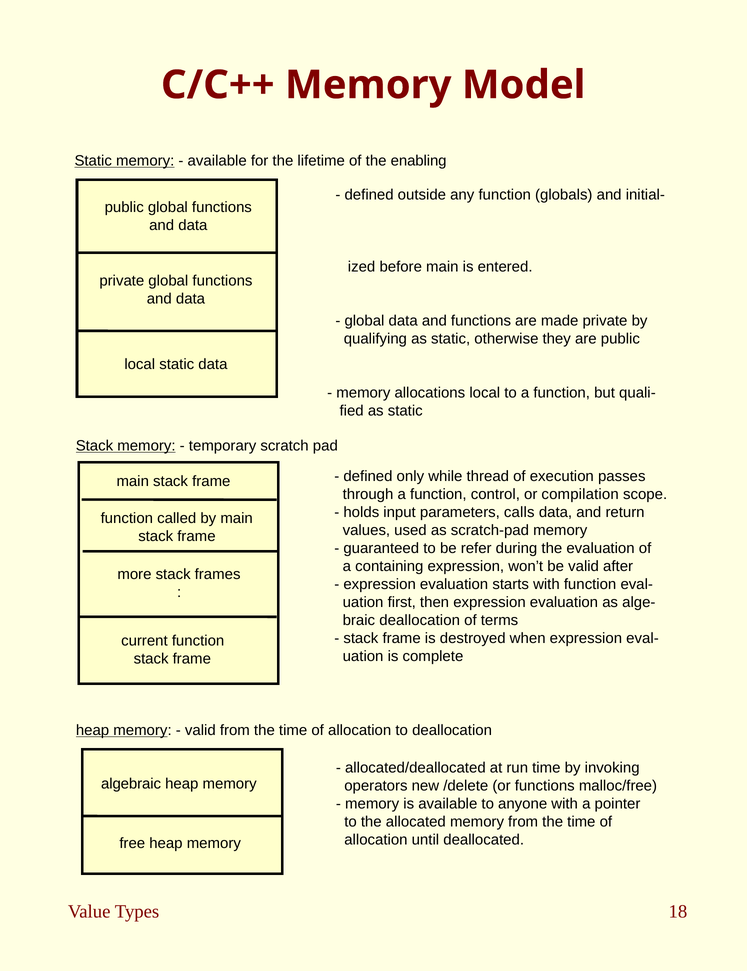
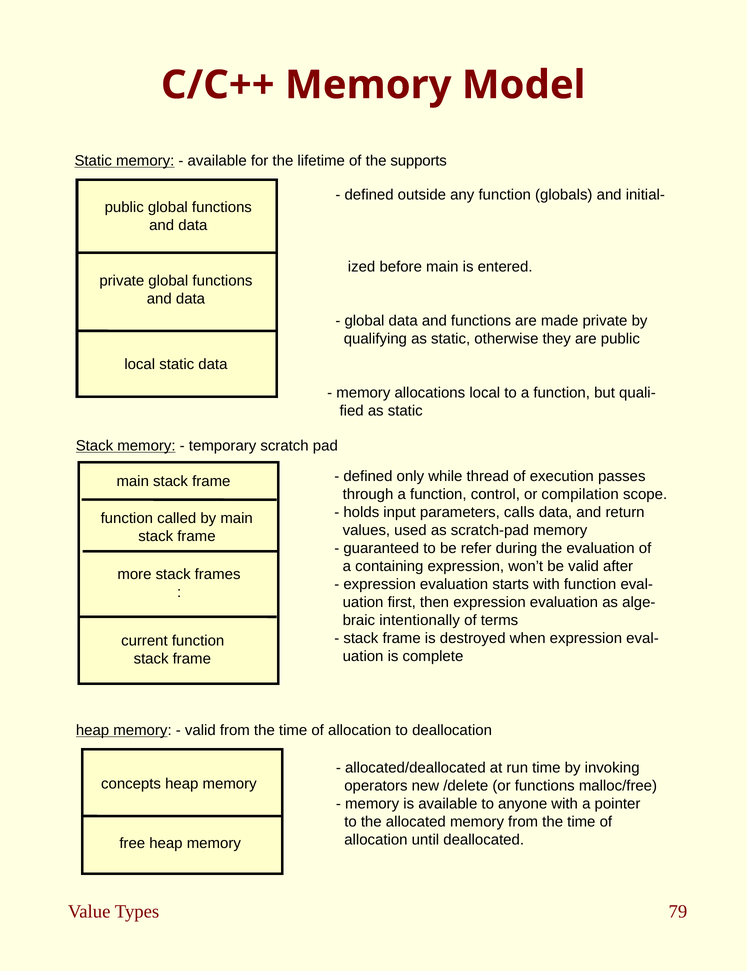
enabling: enabling -> supports (419, 161)
braic deallocation: deallocation -> intentionally (420, 621)
algebraic: algebraic -> concepts (131, 785)
18: 18 -> 79 (678, 912)
